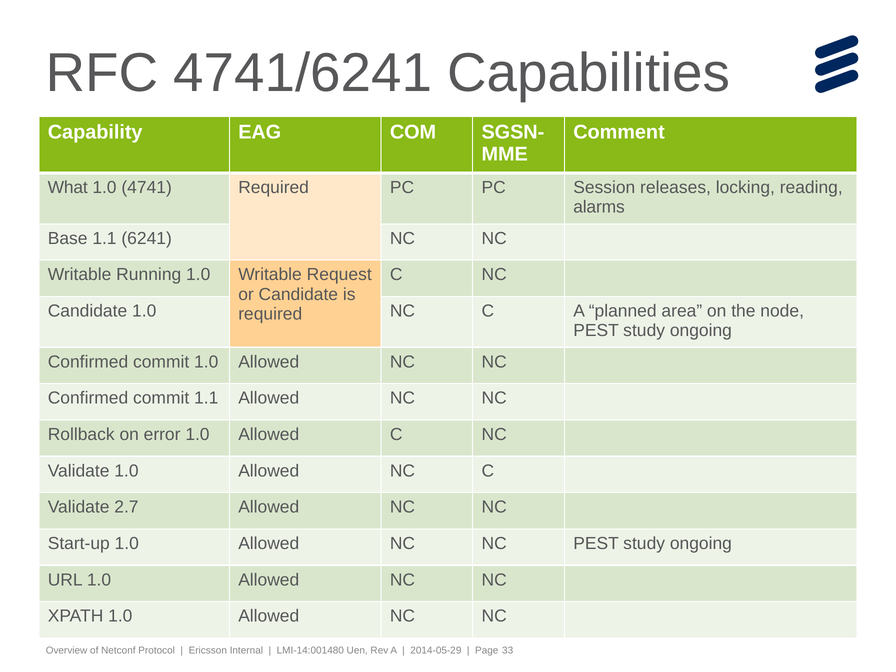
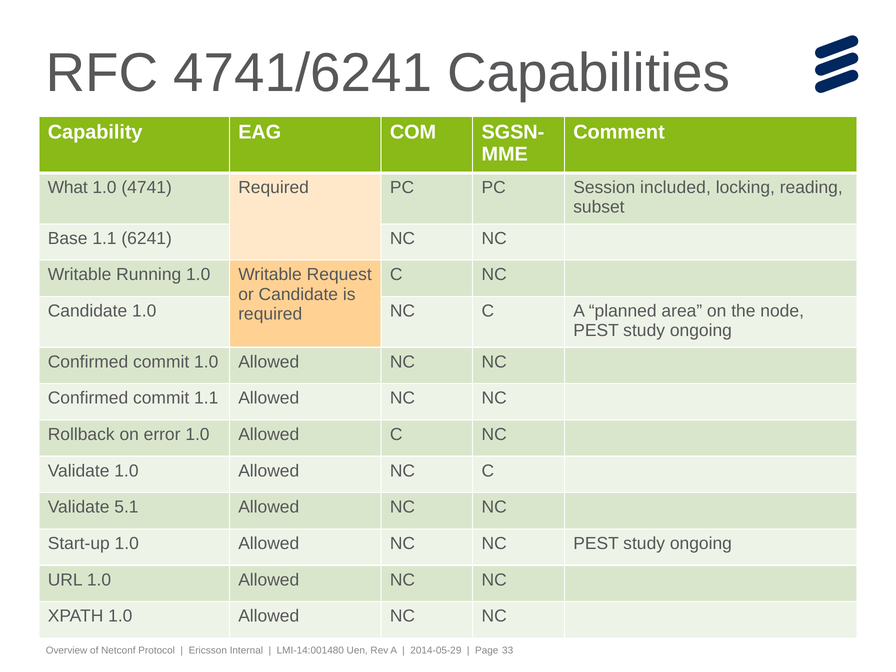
releases: releases -> included (675, 188)
alarms: alarms -> subset (599, 207)
2.7: 2.7 -> 5.1 (126, 507)
